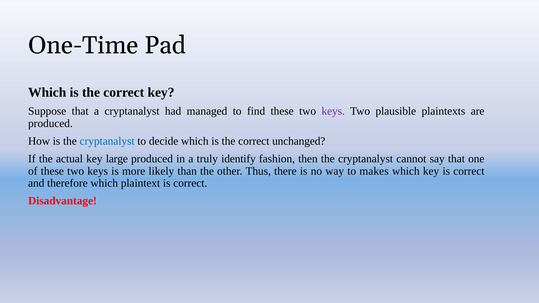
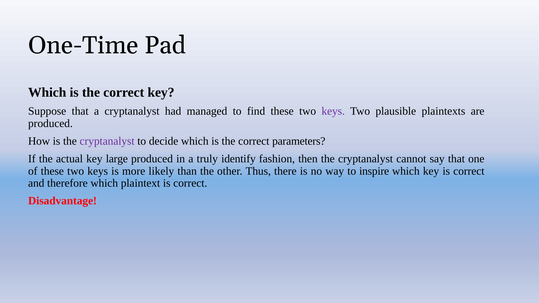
cryptanalyst colour: blue -> purple (107, 141)
unchanged: unchanged -> parameters (299, 141)
makes: makes -> inspire (374, 171)
